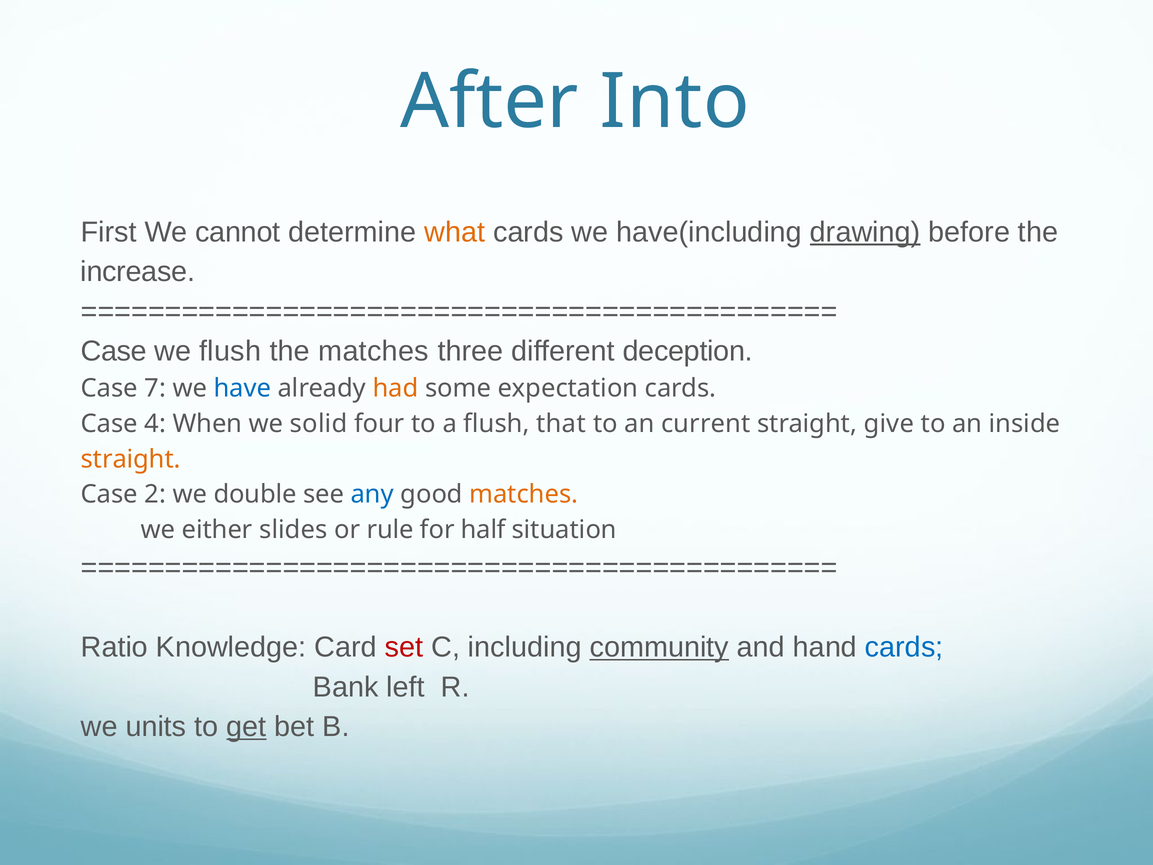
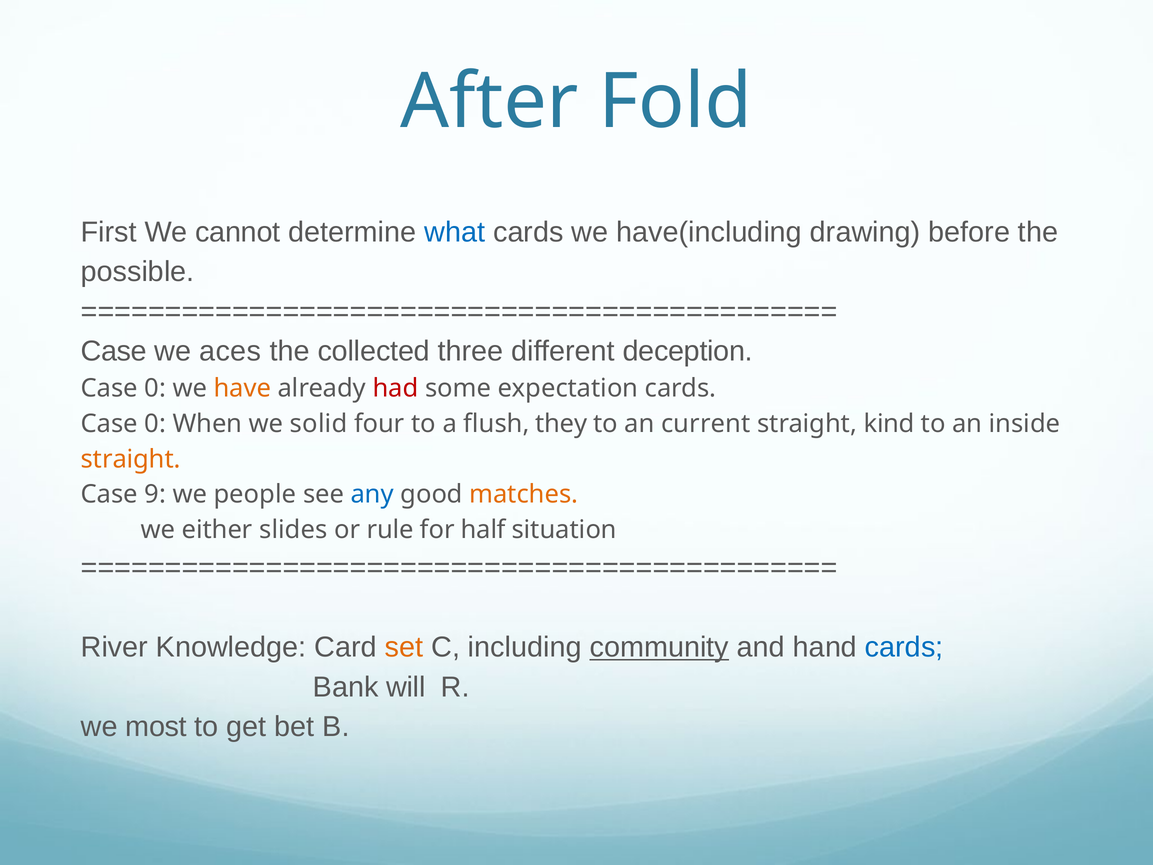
Into: Into -> Fold (675, 102)
what colour: orange -> blue (455, 232)
drawing underline: present -> none (865, 232)
increase: increase -> possible (138, 272)
we flush: flush -> aces (230, 351)
the matches: matches -> collected (374, 351)
7: 7 -> 0 (155, 388)
have colour: blue -> orange (242, 388)
had colour: orange -> red (396, 388)
4: 4 -> 0 (155, 424)
that: that -> they (561, 424)
give: give -> kind (889, 424)
2: 2 -> 9 (155, 494)
double: double -> people (255, 494)
Ratio: Ratio -> River (114, 647)
set colour: red -> orange (404, 647)
left: left -> will (406, 687)
units: units -> most (156, 727)
get underline: present -> none (246, 727)
